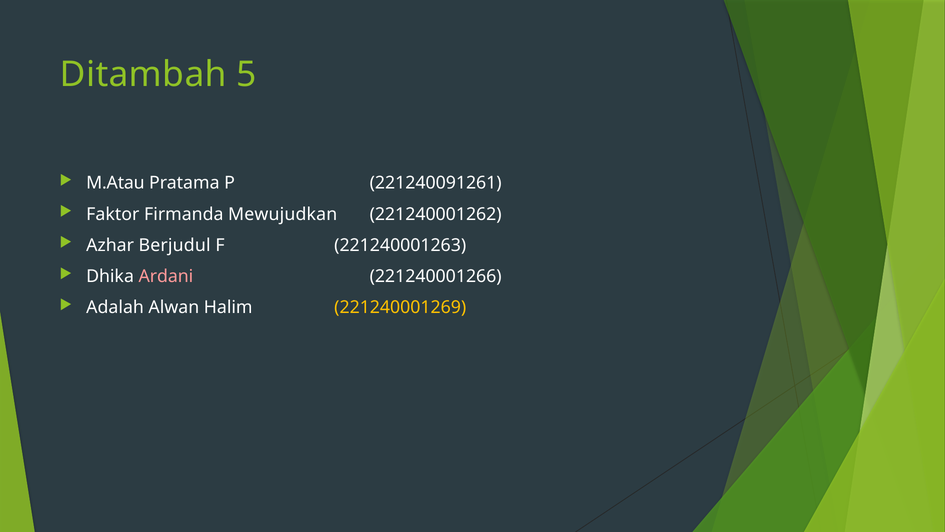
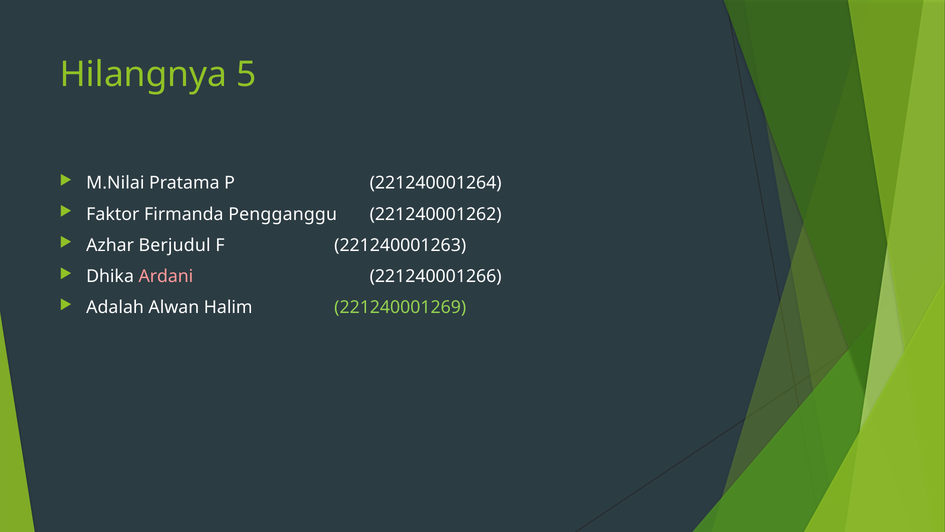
Ditambah: Ditambah -> Hilangnya (143, 75)
M.Atau: M.Atau -> M.Nilai (115, 183)
221240091261: 221240091261 -> 221240001264 (436, 183)
Mewujudkan: Mewujudkan -> Pengganggu (283, 214)
221240001269 colour: yellow -> light green (400, 307)
